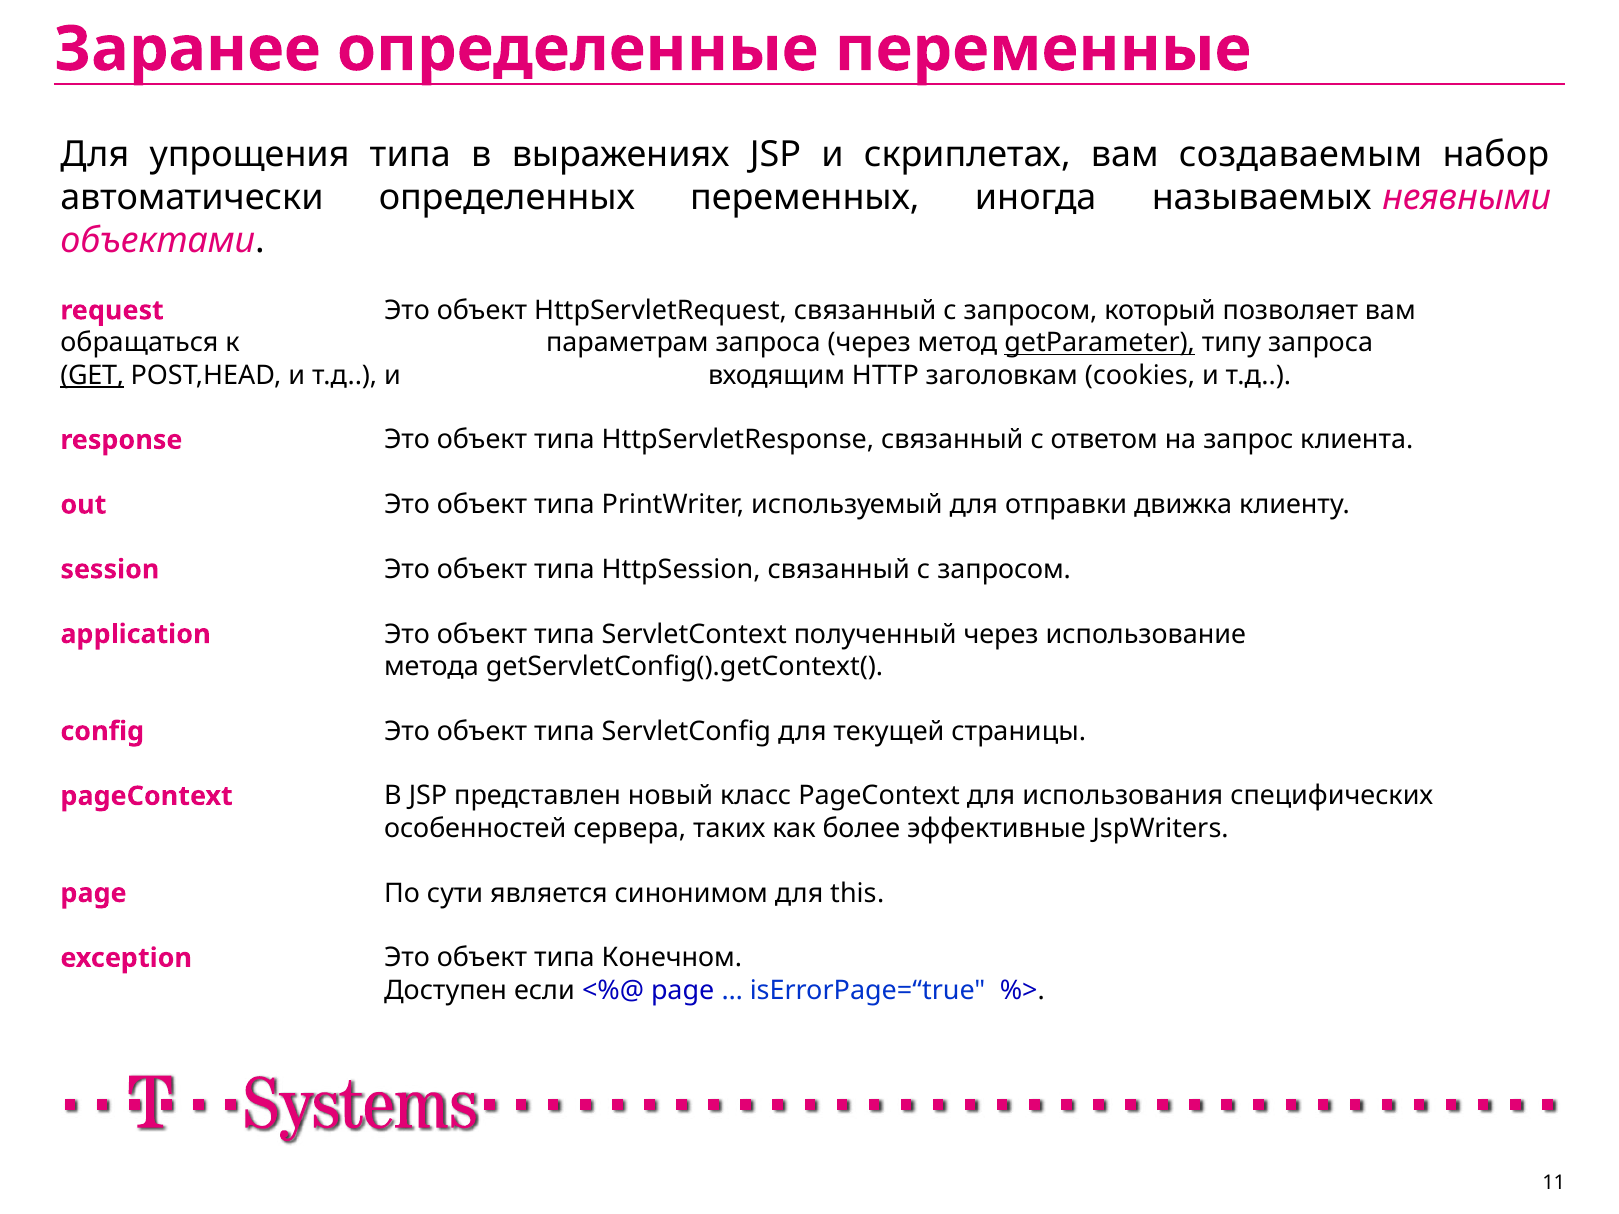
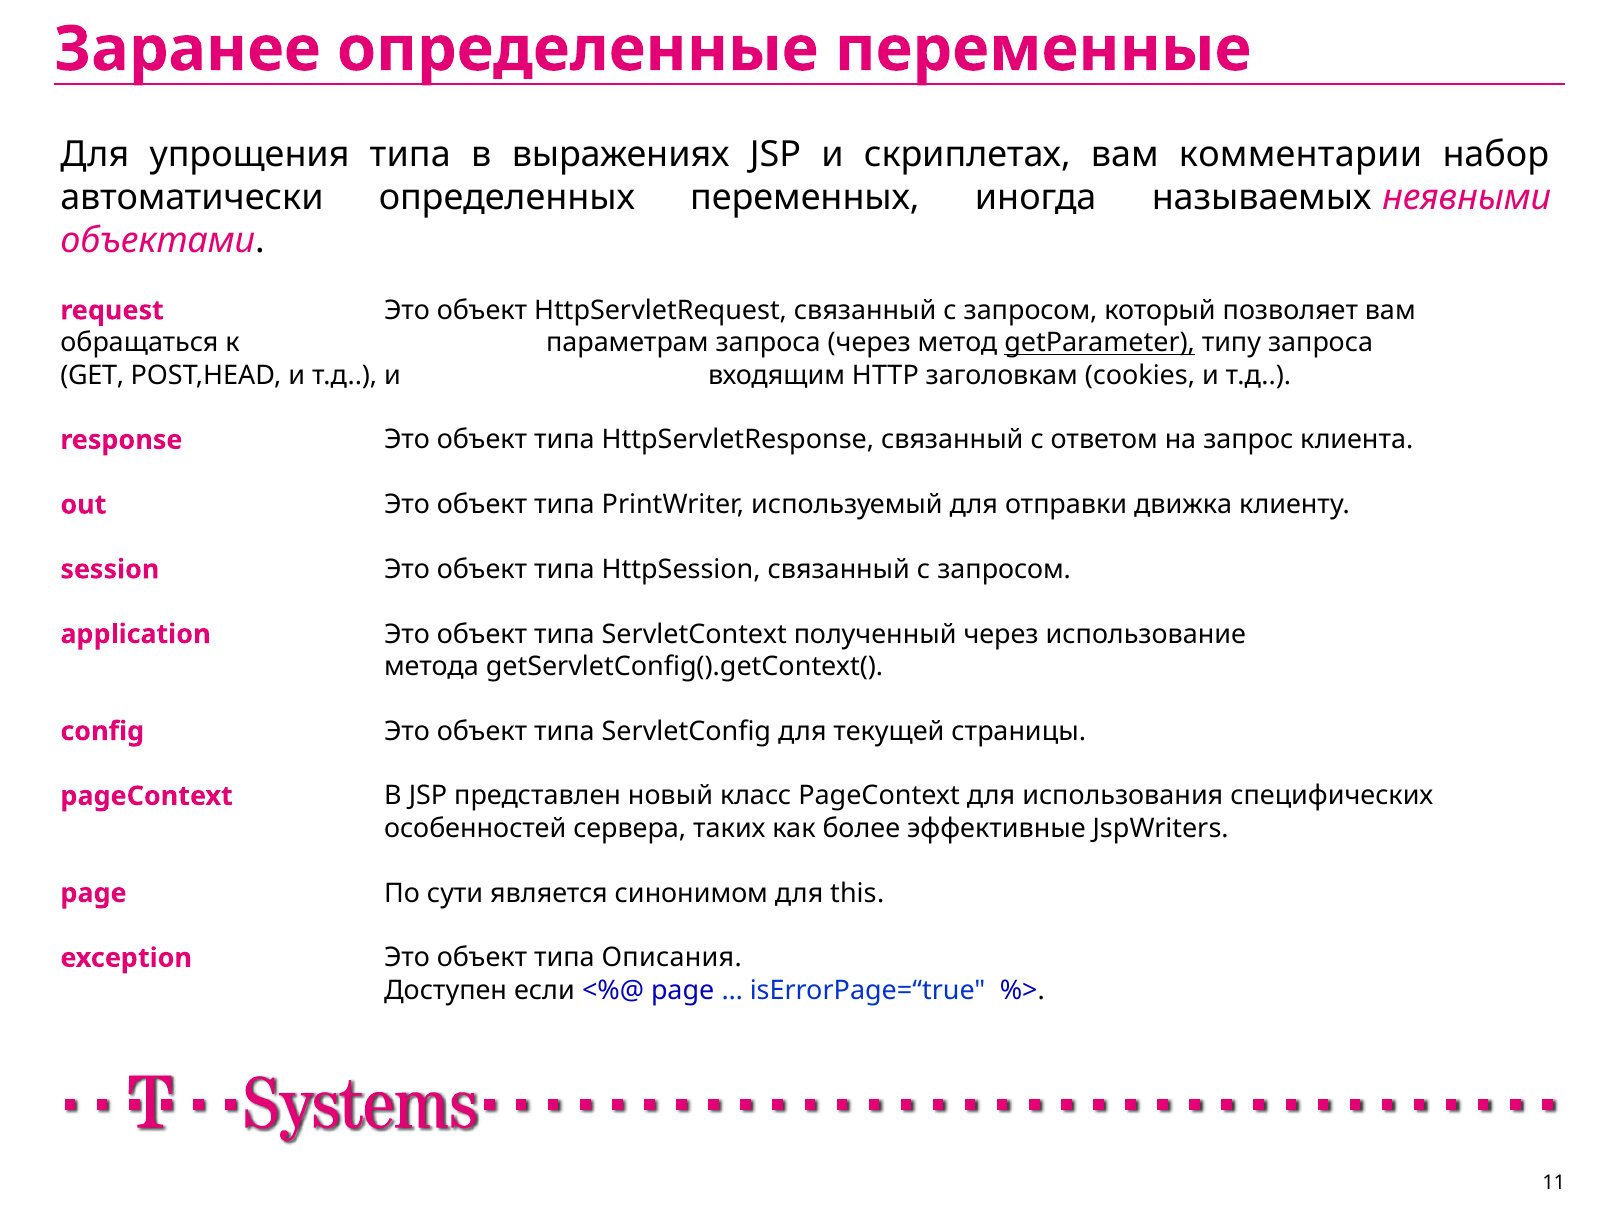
создаваемым: создаваемым -> комментарии (1301, 155)
GET underline: present -> none (92, 375)
Конечном: Конечном -> Описания (672, 958)
